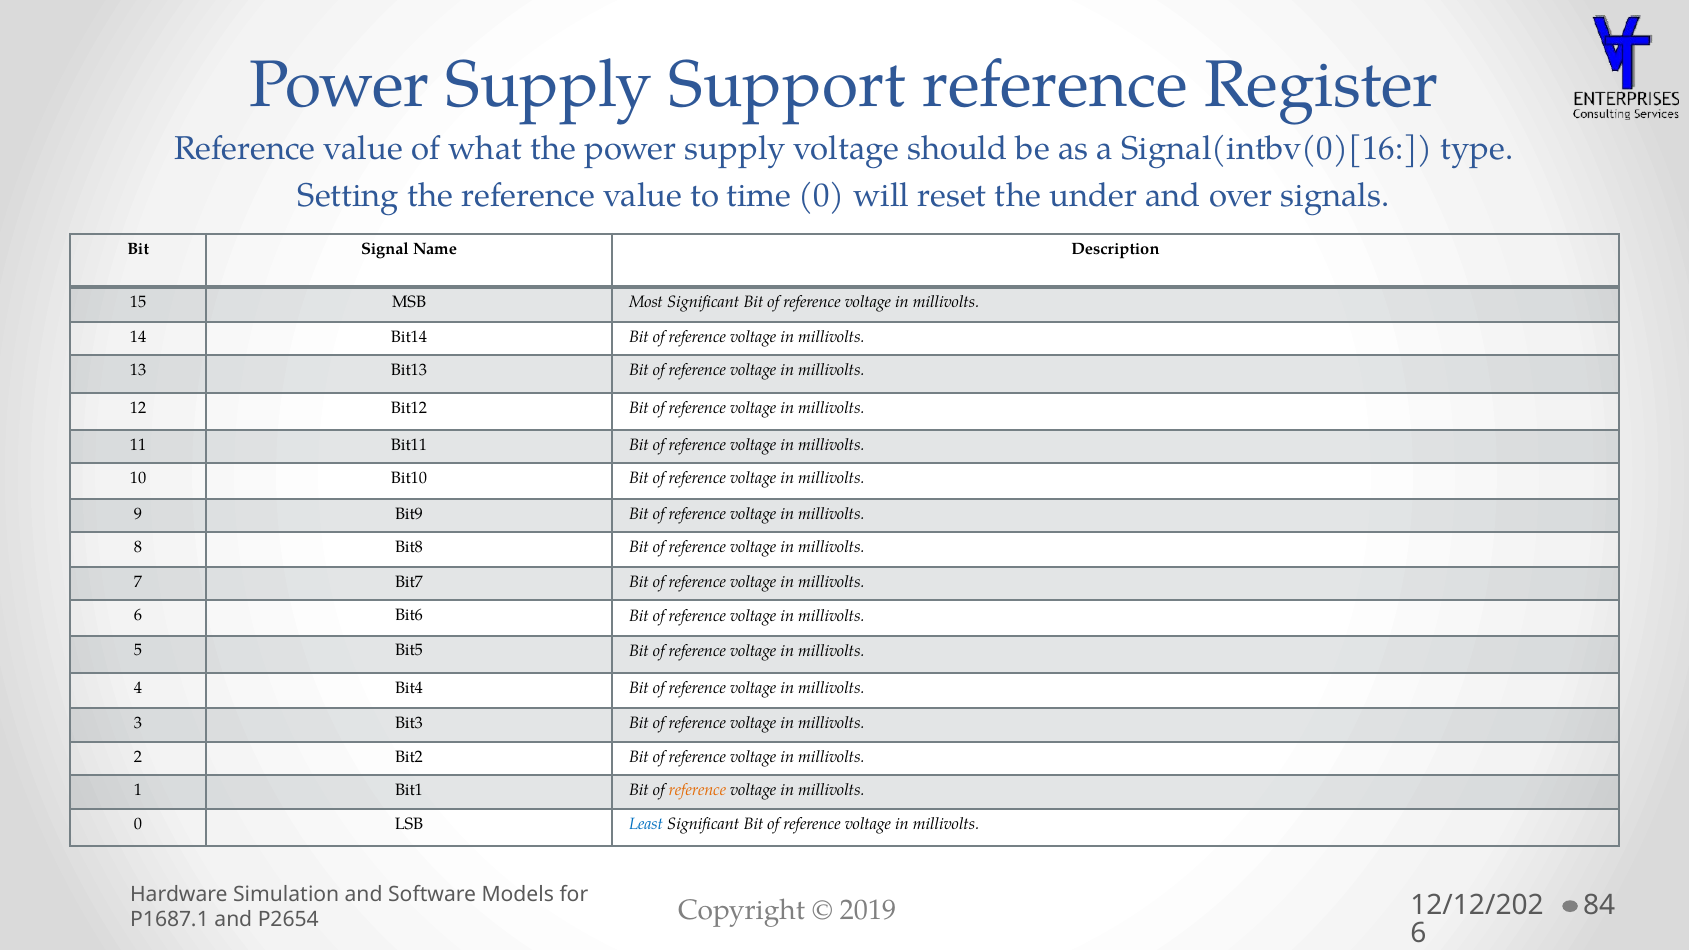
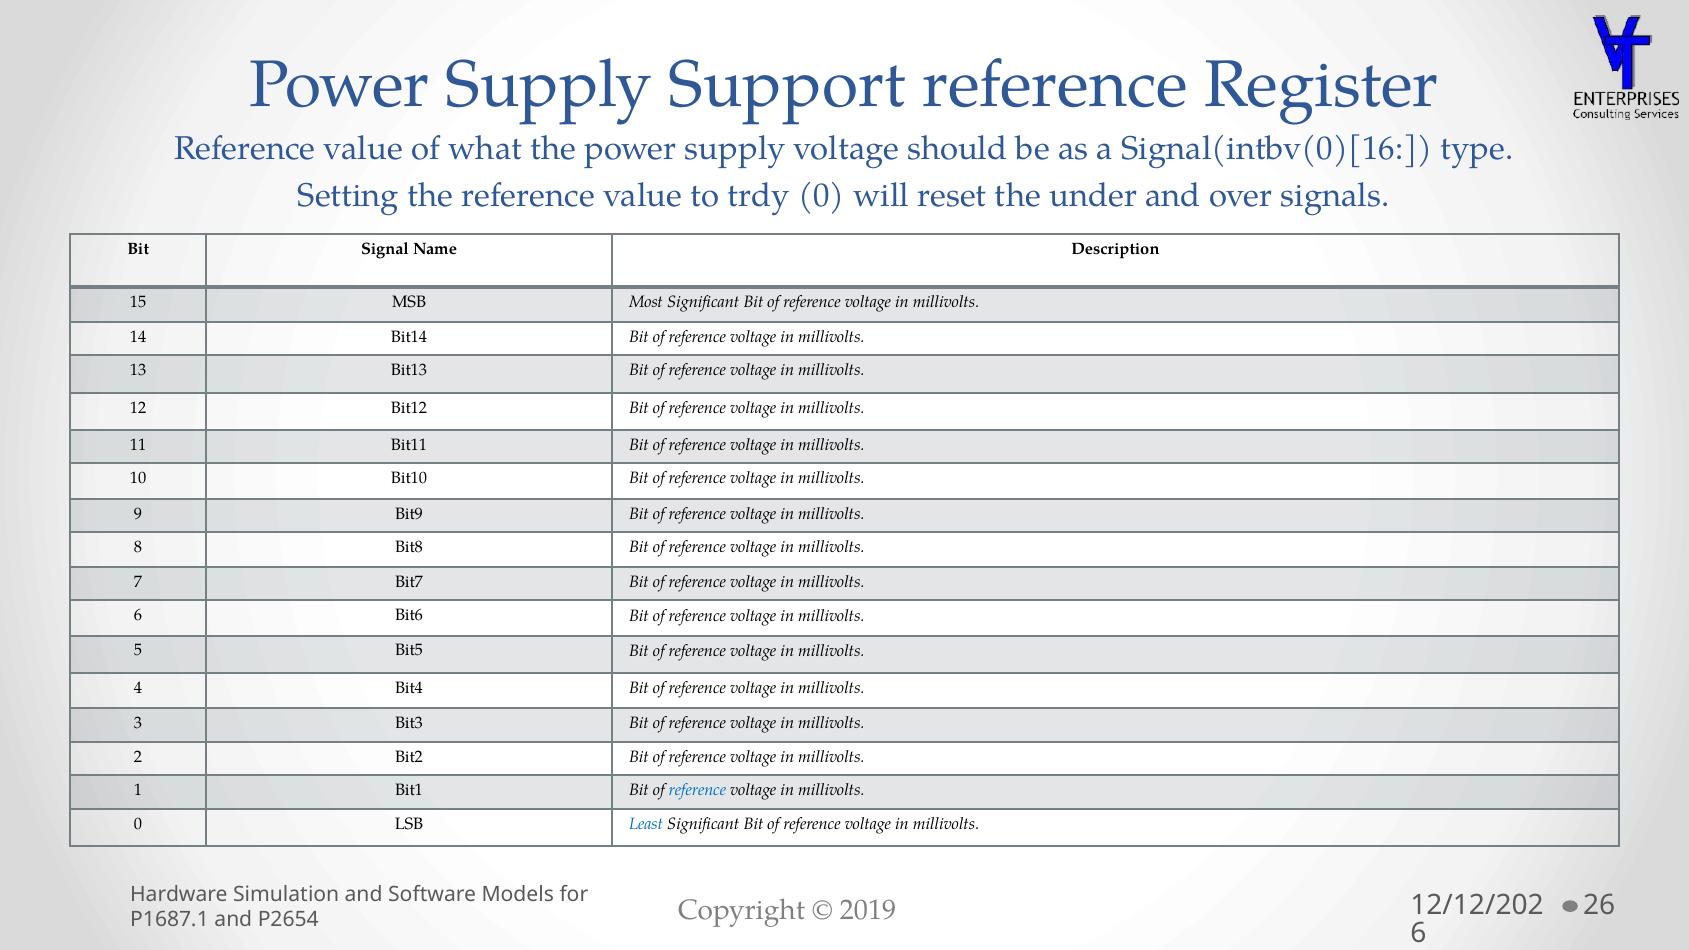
time: time -> trdy (759, 196)
reference colour: orange -> blue (697, 791)
84: 84 -> 26 (1599, 906)
